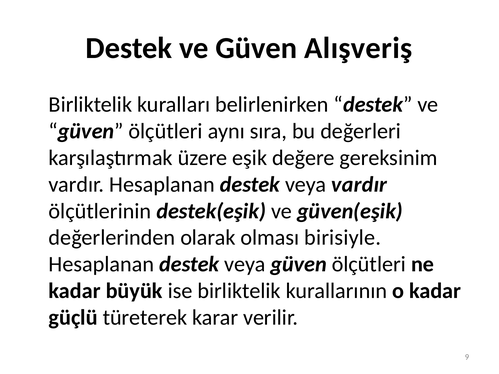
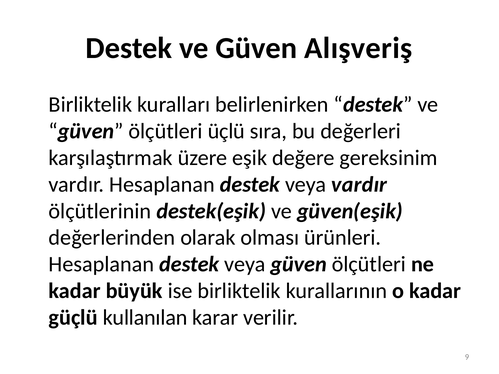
aynı: aynı -> üçlü (226, 131)
birisiyle: birisiyle -> ürünleri (343, 238)
türeterek: türeterek -> kullanılan (145, 318)
